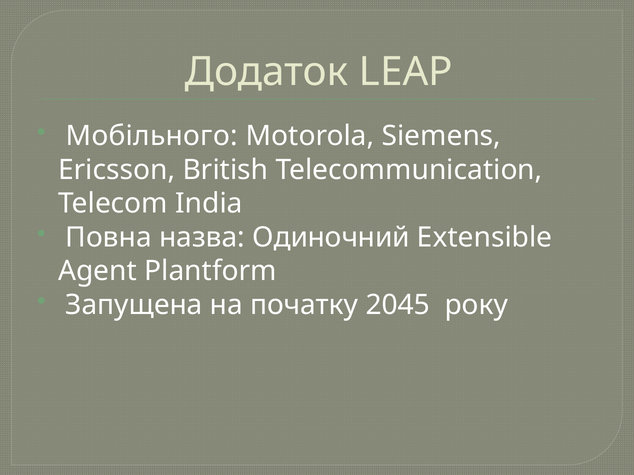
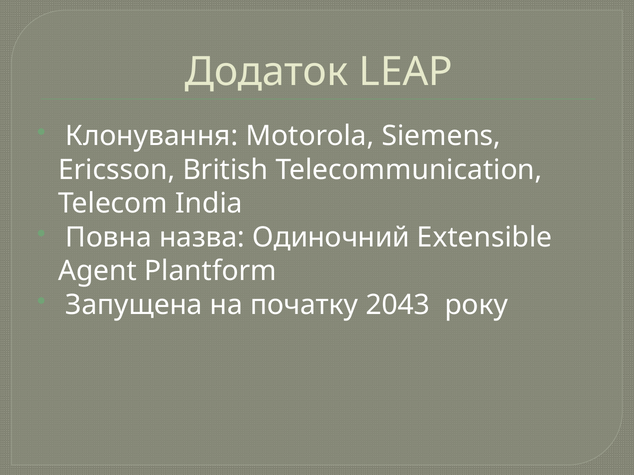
Мобільного: Мобільного -> Клонування (152, 136)
2045: 2045 -> 2043 (398, 305)
